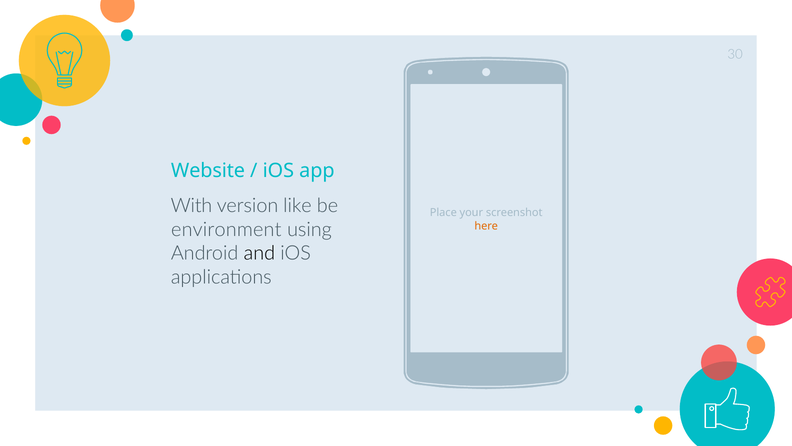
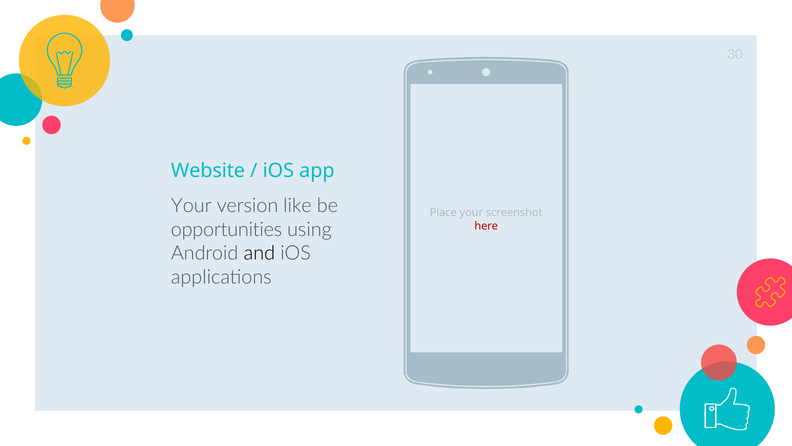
With: With -> Your (191, 206)
environment: environment -> opportunities (226, 229)
here colour: orange -> red (486, 226)
